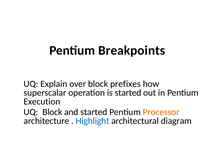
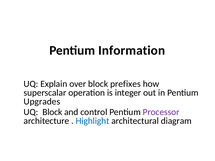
Breakpoints: Breakpoints -> Information (132, 50)
is started: started -> integer (128, 93)
Execution: Execution -> Upgrades (42, 102)
and started: started -> control (94, 112)
Processor colour: orange -> purple (161, 112)
